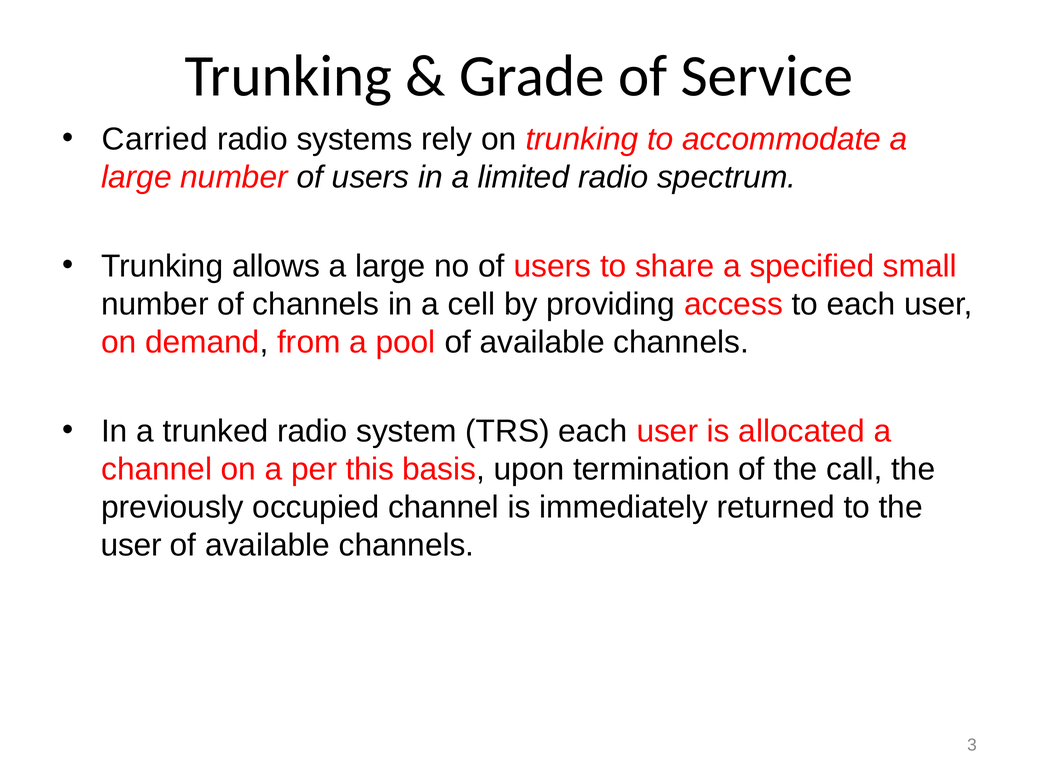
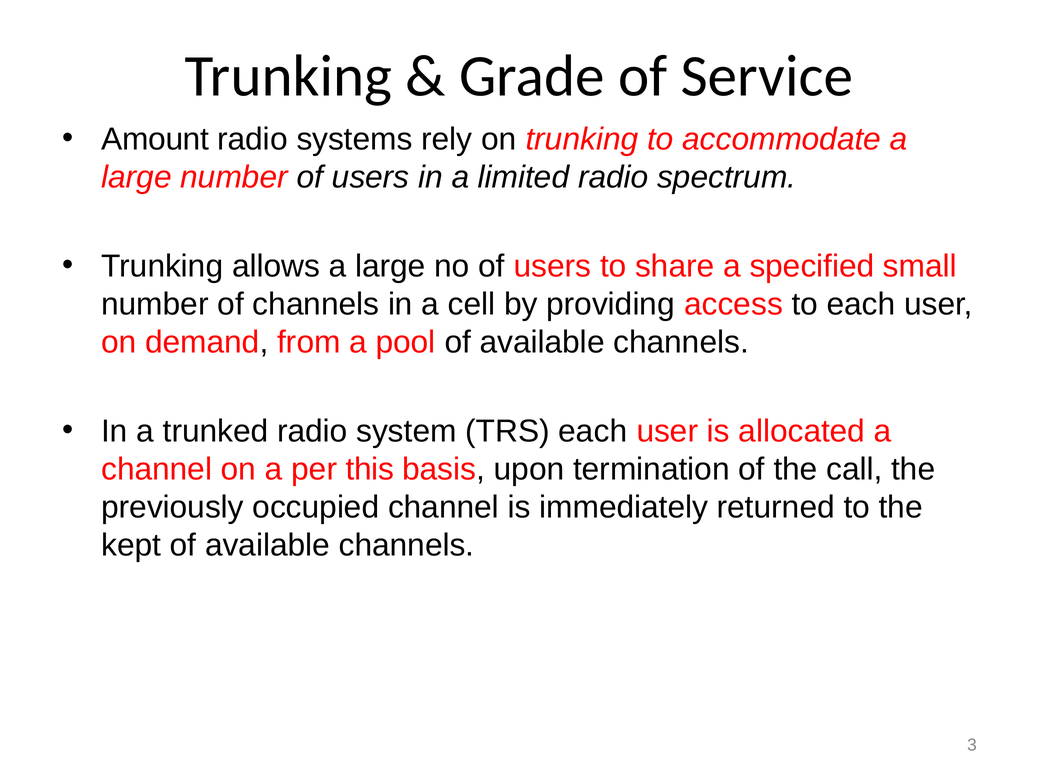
Carried: Carried -> Amount (155, 139)
user: user -> kept (131, 545)
